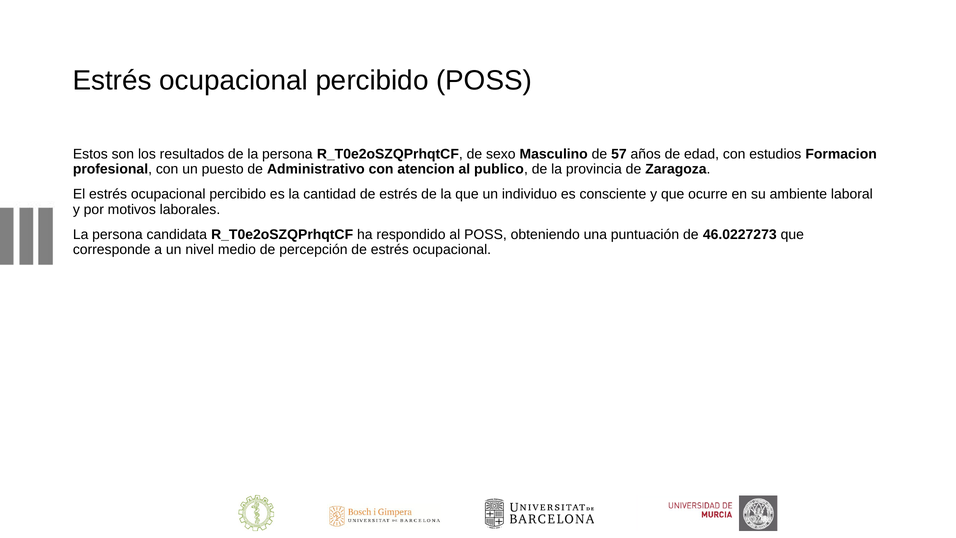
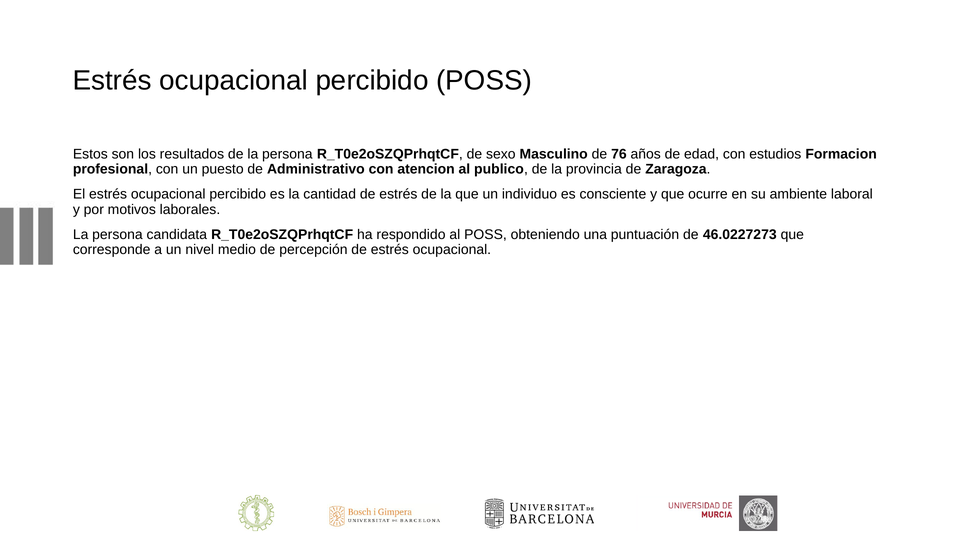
57: 57 -> 76 (619, 154)
